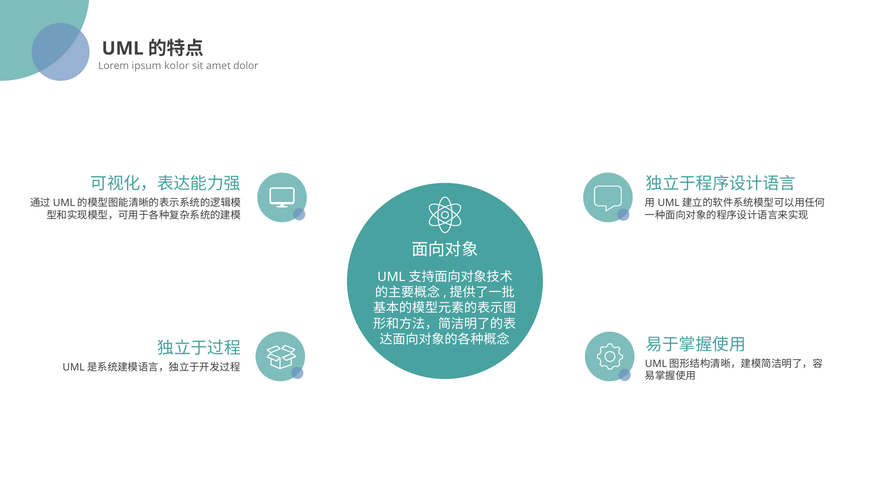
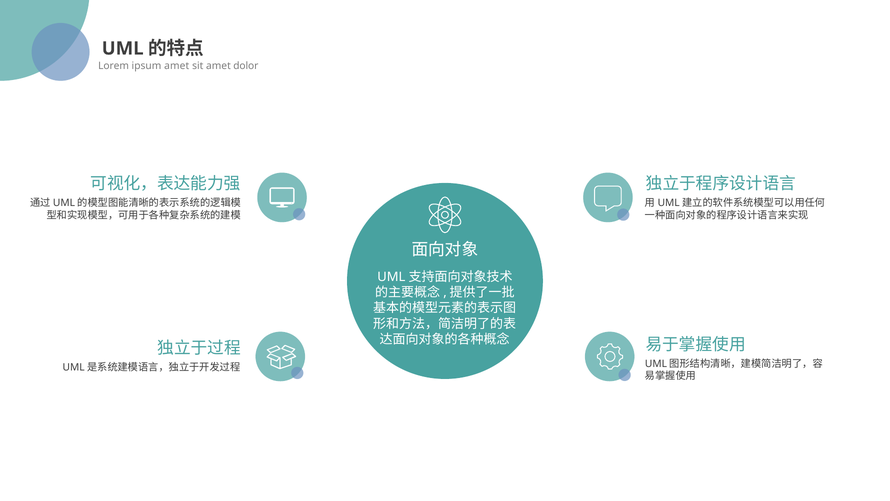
ipsum kolor: kolor -> amet (177, 66)
